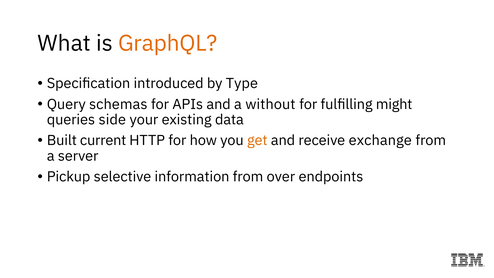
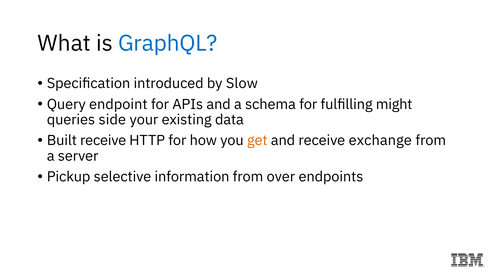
GraphQL colour: orange -> blue (168, 43)
Type: Type -> Slow (242, 83)
schemas: schemas -> endpoint (118, 104)
without: without -> schema (270, 104)
Built current: current -> receive (103, 140)
